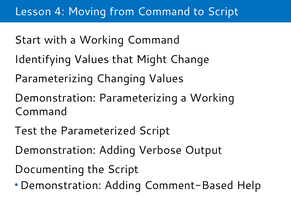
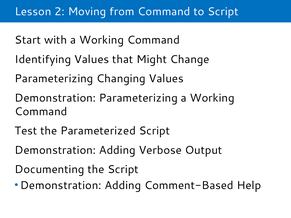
4: 4 -> 2 (60, 12)
